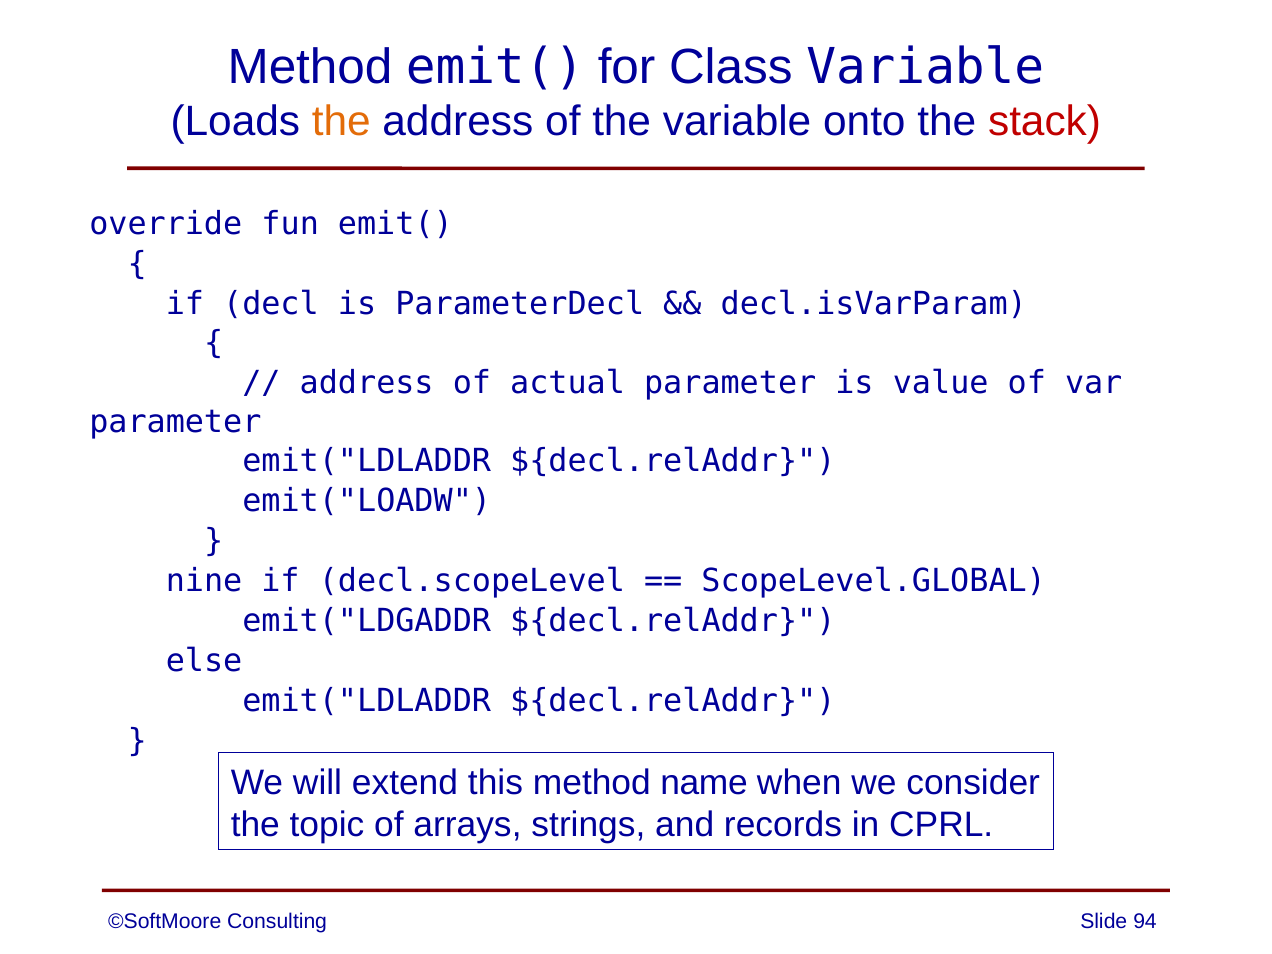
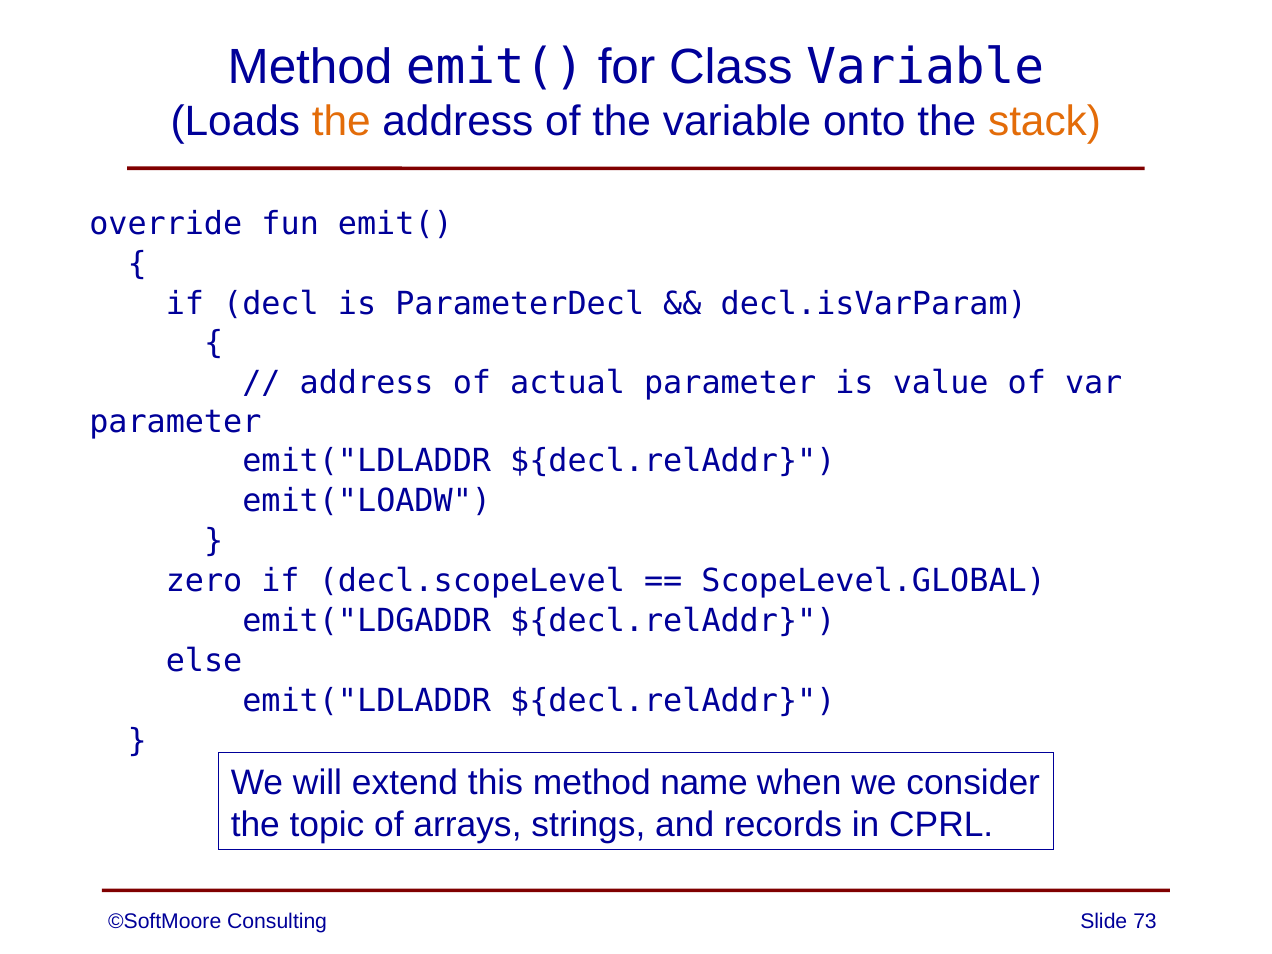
stack colour: red -> orange (1045, 122)
nine: nine -> zero (204, 581)
94: 94 -> 73 (1145, 922)
